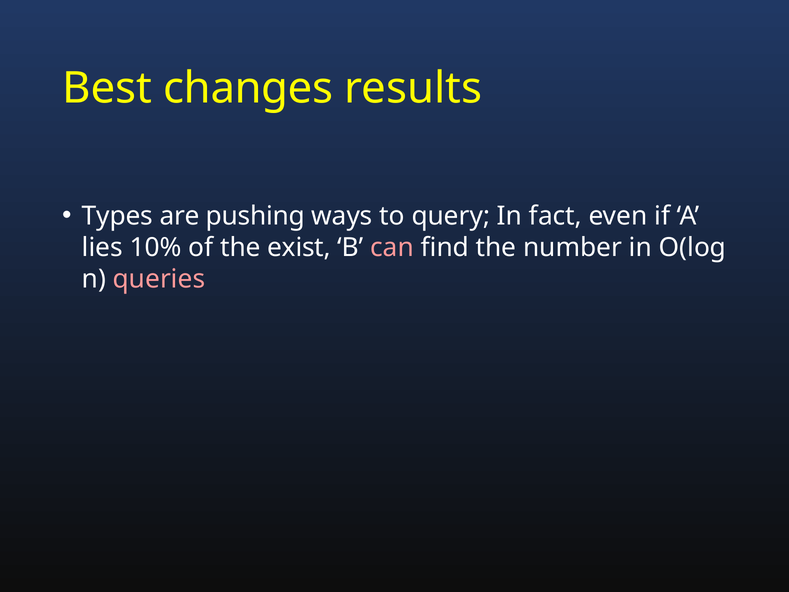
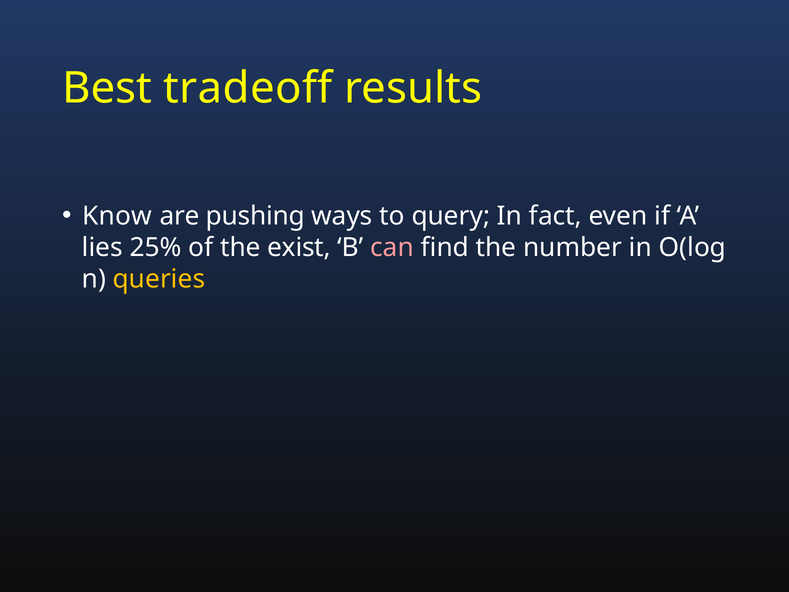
changes: changes -> tradeoff (248, 88)
Types: Types -> Know (117, 216)
10%: 10% -> 25% (156, 248)
queries colour: pink -> yellow (159, 279)
